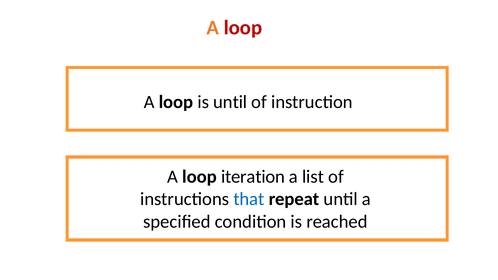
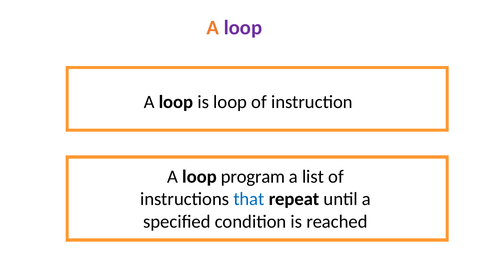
loop colour: red -> purple (243, 28)
is until: until -> loop (230, 102)
iteration: iteration -> program (253, 177)
